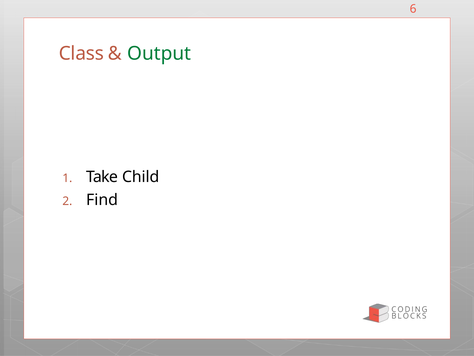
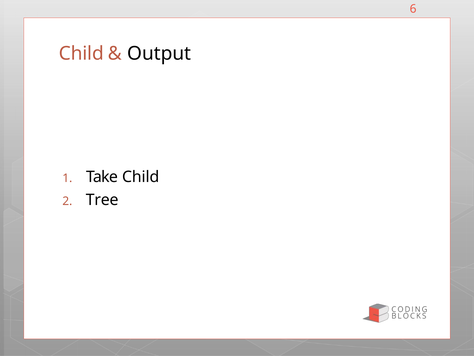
Class: Class -> Child (81, 54)
Output colour: green -> black (159, 54)
Find: Find -> Tree (102, 200)
